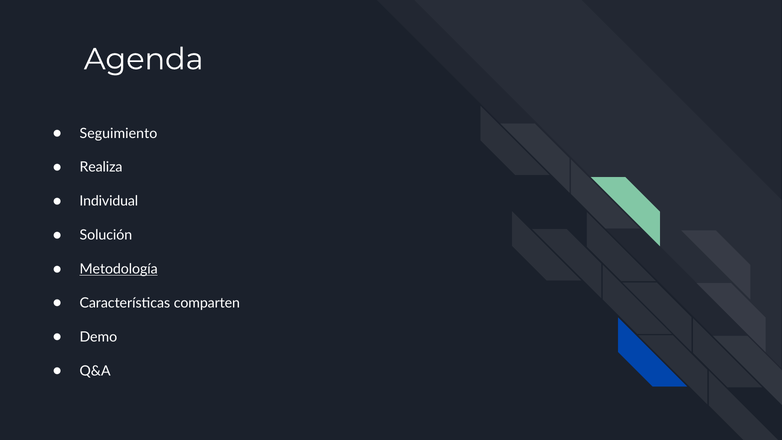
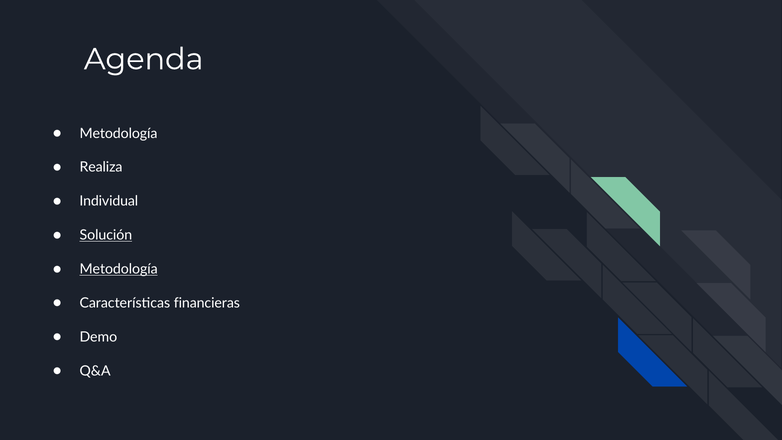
Seguimiento: Seguimiento -> Metodología (118, 133)
Solución underline: none -> present (106, 235)
comparten: comparten -> financieras (207, 303)
